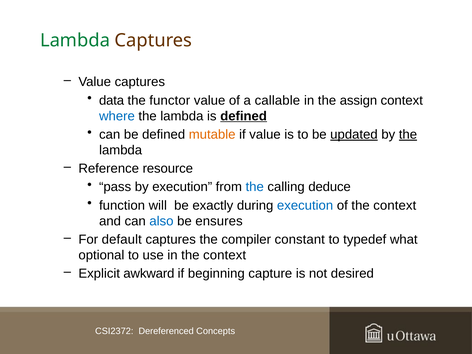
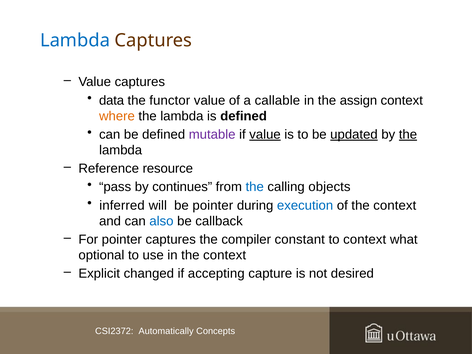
Lambda colour: green -> blue (75, 41)
where colour: blue -> orange (117, 116)
defined underline: present -> none (244, 116)
mutable colour: orange -> purple (212, 134)
value underline: none -> present (265, 134)
by execution: execution -> continues (182, 187)
deduce: deduce -> objects (329, 187)
function: function -> inferred (122, 205)
be exactly: exactly -> pointer (213, 205)
ensures: ensures -> callback (219, 221)
For default: default -> pointer (122, 240)
to typedef: typedef -> context (365, 240)
awkward: awkward -> changed (149, 274)
beginning: beginning -> accepting (216, 274)
Dereferenced: Dereferenced -> Automatically (166, 331)
